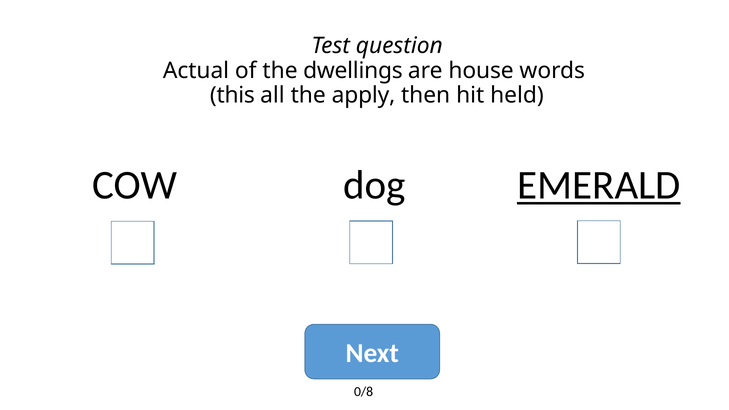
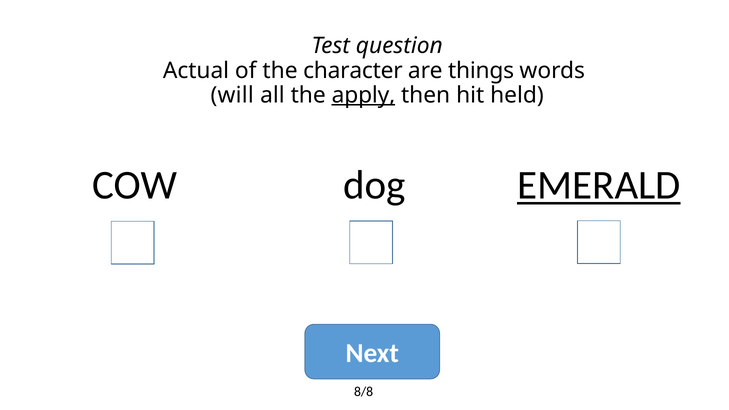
dwellings: dwellings -> character (353, 71)
house: house -> things (481, 71)
this: this -> will (232, 95)
apply underline: none -> present (363, 95)
0/8: 0/8 -> 8/8 (364, 392)
